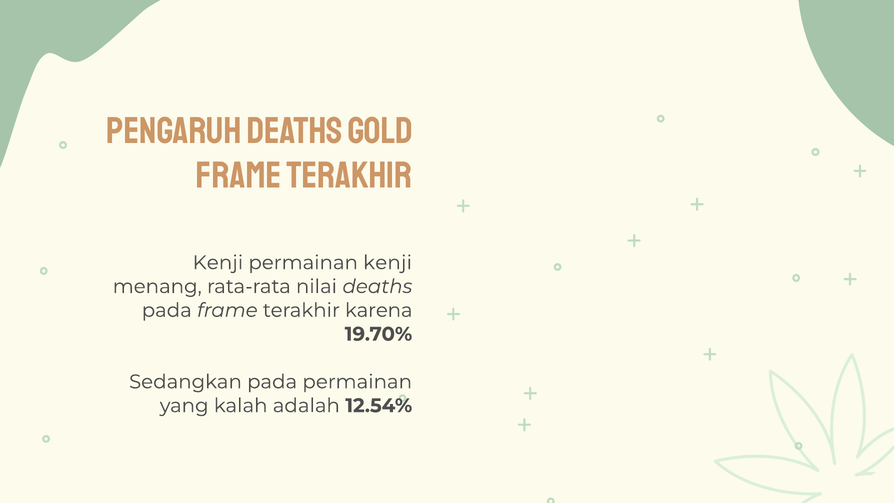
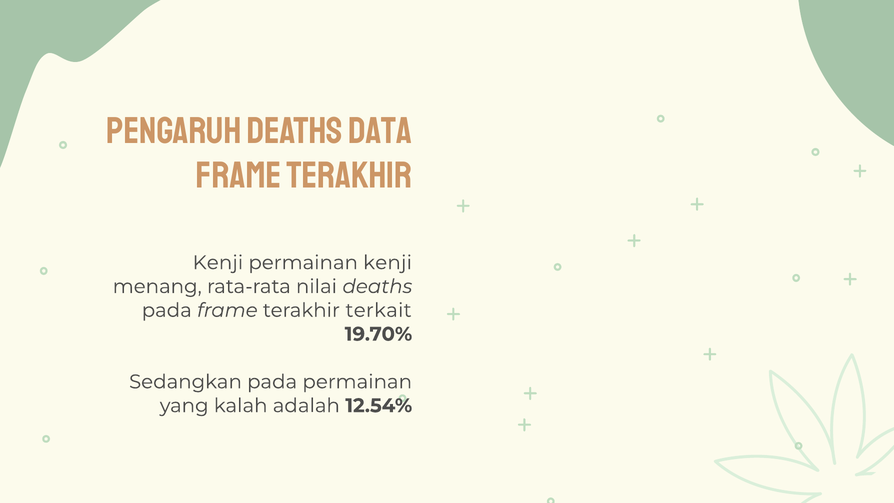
gold: gold -> data (380, 131)
karena: karena -> terkait (379, 310)
